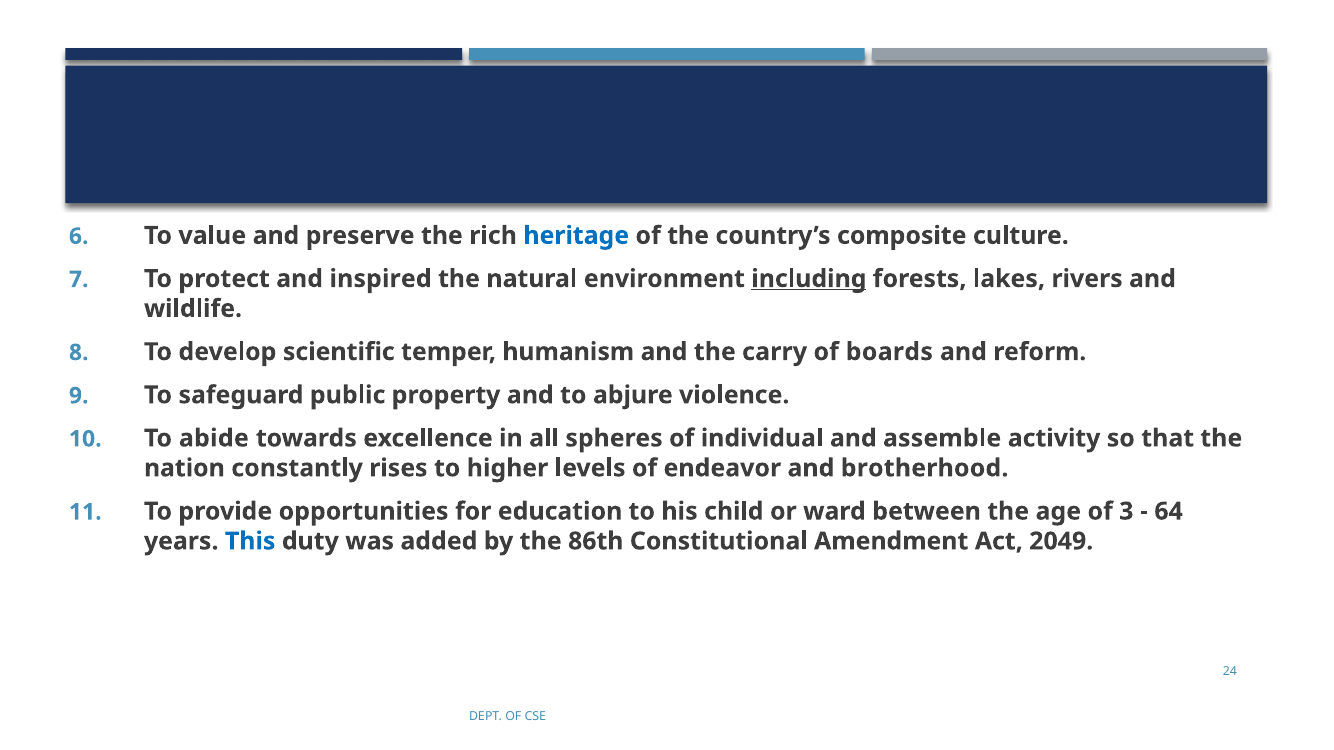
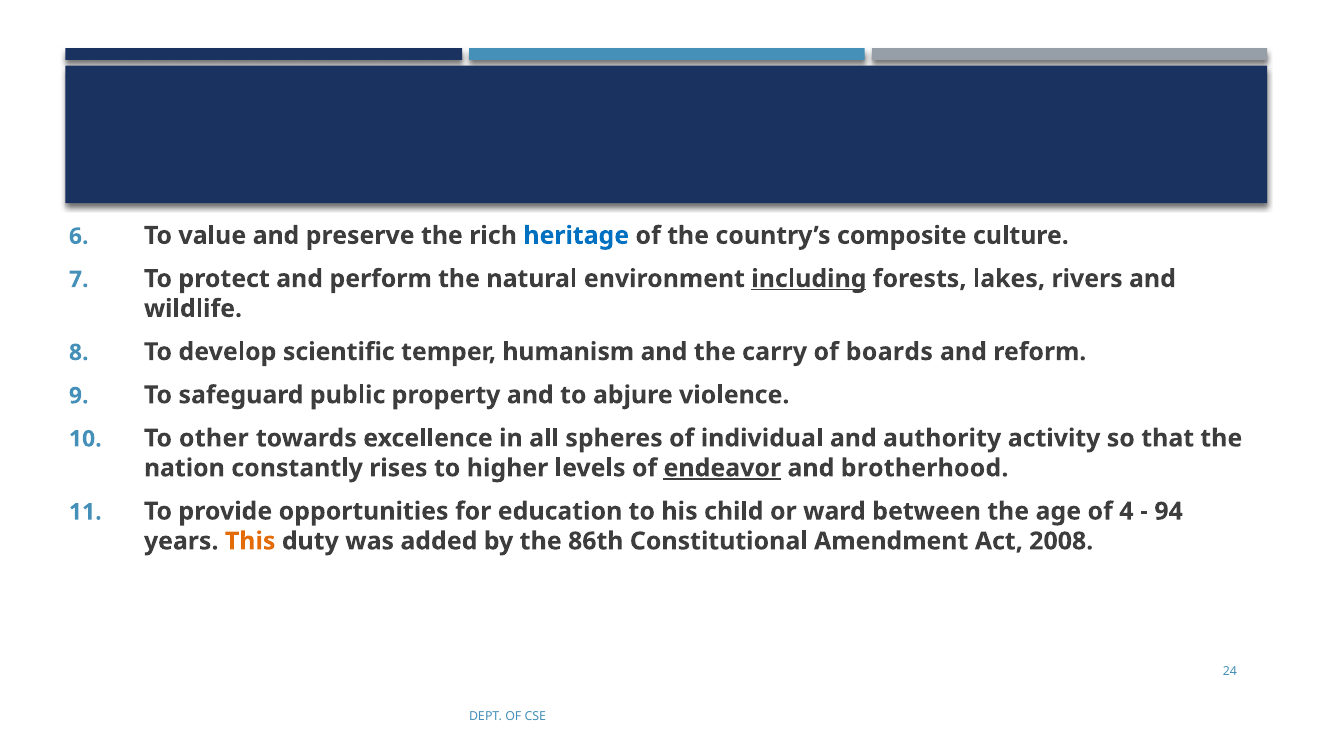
inspired: inspired -> perform (381, 279)
abide: abide -> other (214, 438)
assemble: assemble -> authority (942, 438)
endeavor underline: none -> present (722, 468)
3: 3 -> 4 (1126, 512)
64: 64 -> 94 (1169, 512)
This colour: blue -> orange (250, 541)
2049: 2049 -> 2008 (1061, 541)
